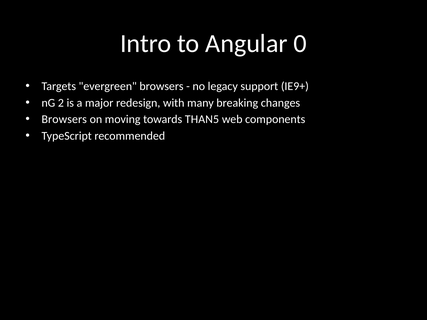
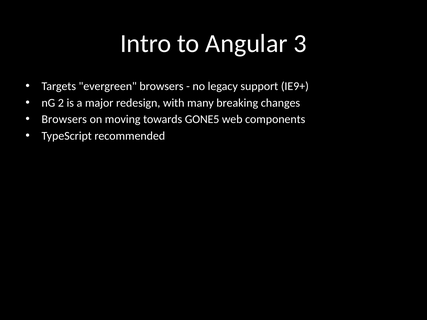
0: 0 -> 3 (300, 44)
THAN5: THAN5 -> GONE5 (202, 120)
